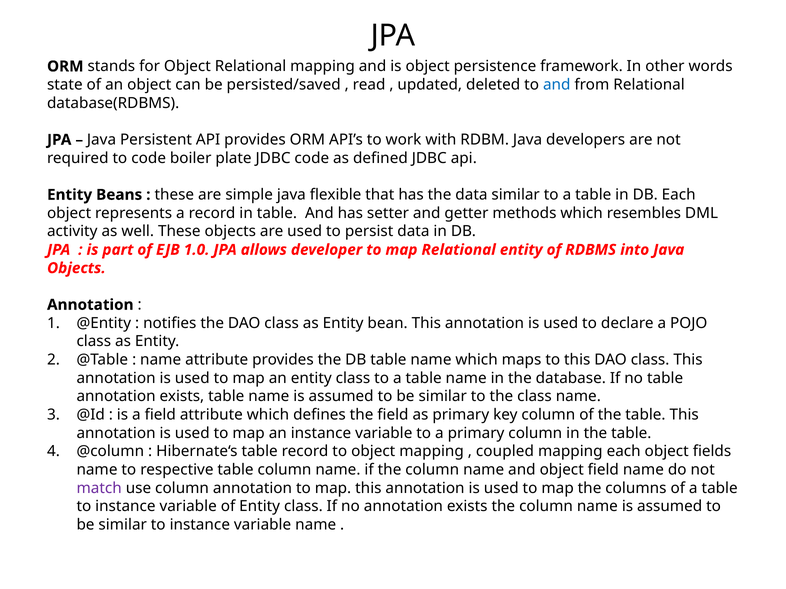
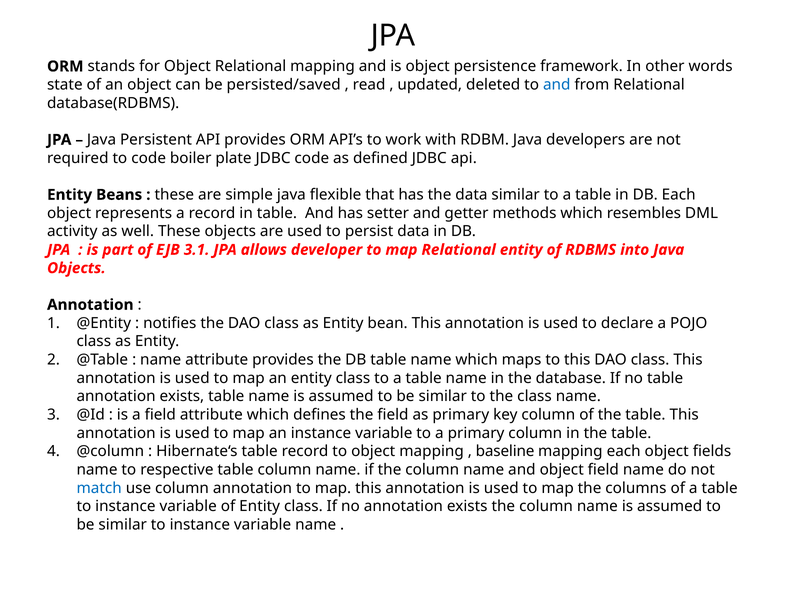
1.0: 1.0 -> 3.1 (197, 250)
coupled: coupled -> baseline (505, 452)
match colour: purple -> blue (99, 489)
